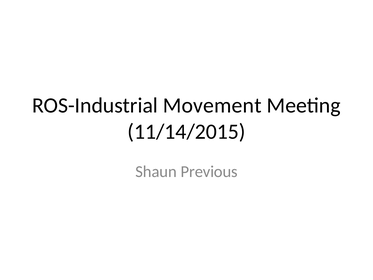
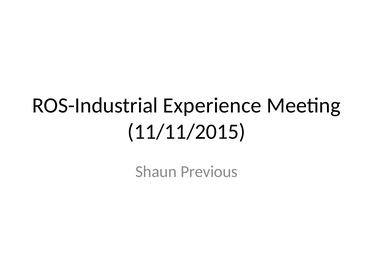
Movement: Movement -> Experience (212, 105)
11/14/2015: 11/14/2015 -> 11/11/2015 (187, 131)
